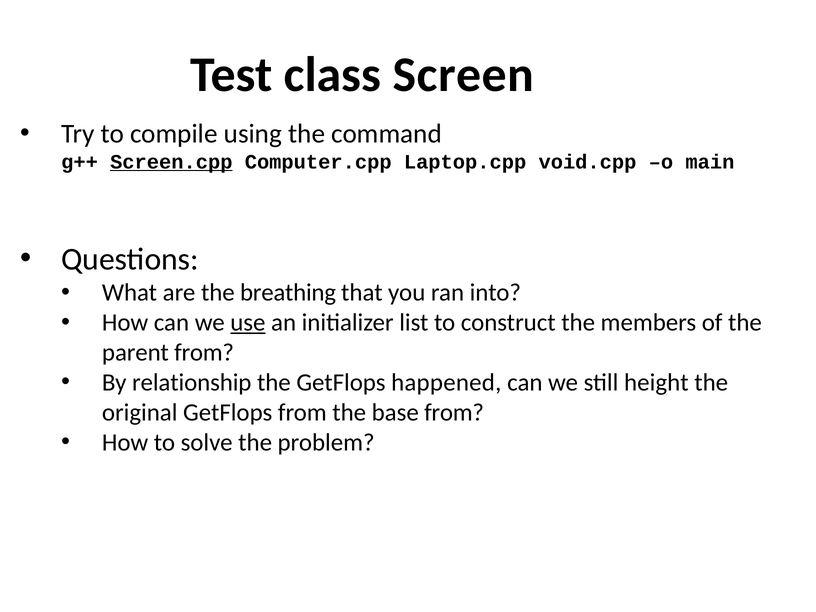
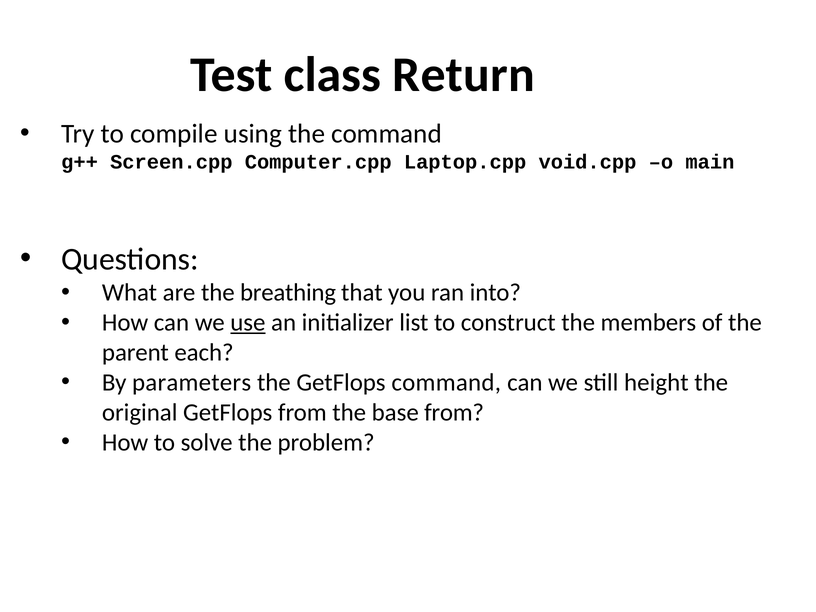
Screen: Screen -> Return (464, 75)
Screen.cpp underline: present -> none (171, 162)
parent from: from -> each (204, 353)
relationship: relationship -> parameters (192, 382)
GetFlops happened: happened -> command (446, 382)
